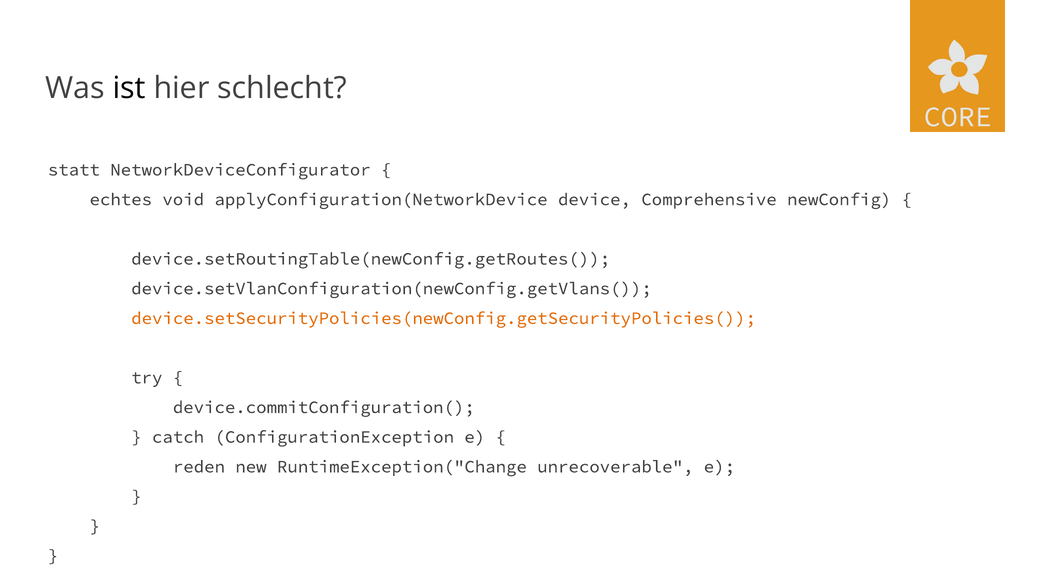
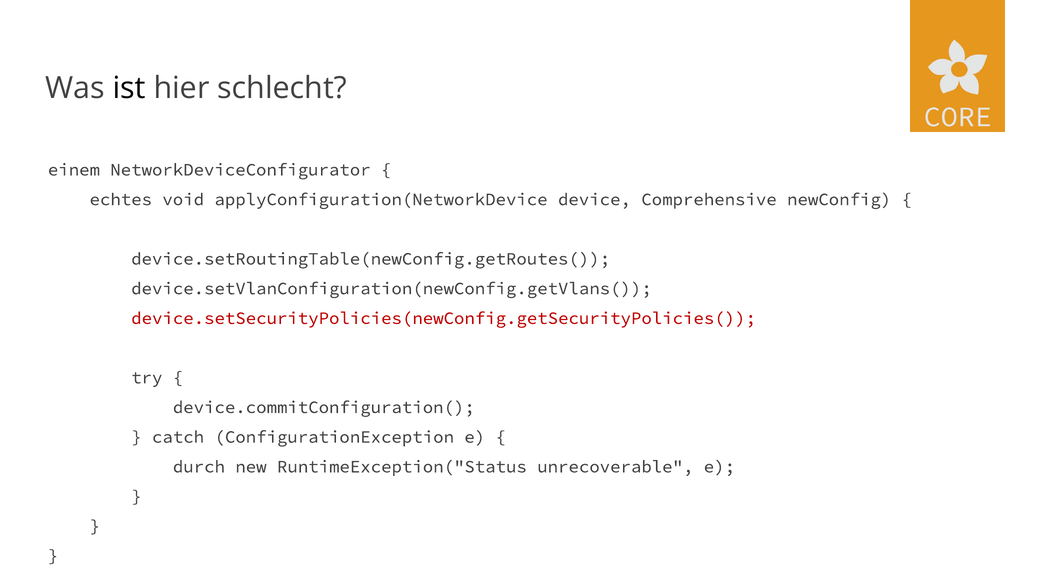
statt: statt -> einem (74, 170)
device.setSecurityPolicies(newConfig.getSecurityPolicies( colour: orange -> red (444, 318)
reden: reden -> durch (199, 467)
RuntimeException("Change: RuntimeException("Change -> RuntimeException("Status (402, 467)
